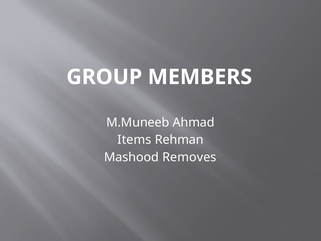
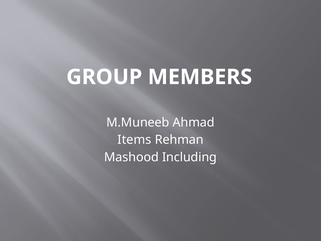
Removes: Removes -> Including (189, 157)
